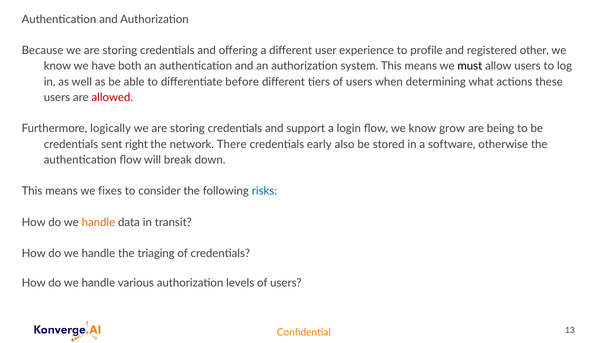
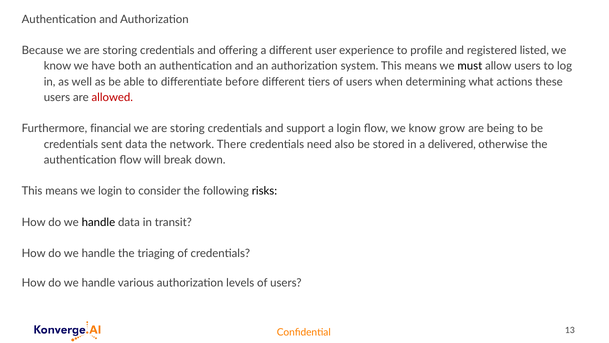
other: other -> listed (534, 50)
logically: logically -> financial (111, 129)
sent right: right -> data (136, 144)
early: early -> need (319, 144)
software: software -> delivered (452, 144)
we fixes: fixes -> login (110, 191)
risks colour: blue -> black (264, 191)
handle colour: orange -> black (98, 222)
